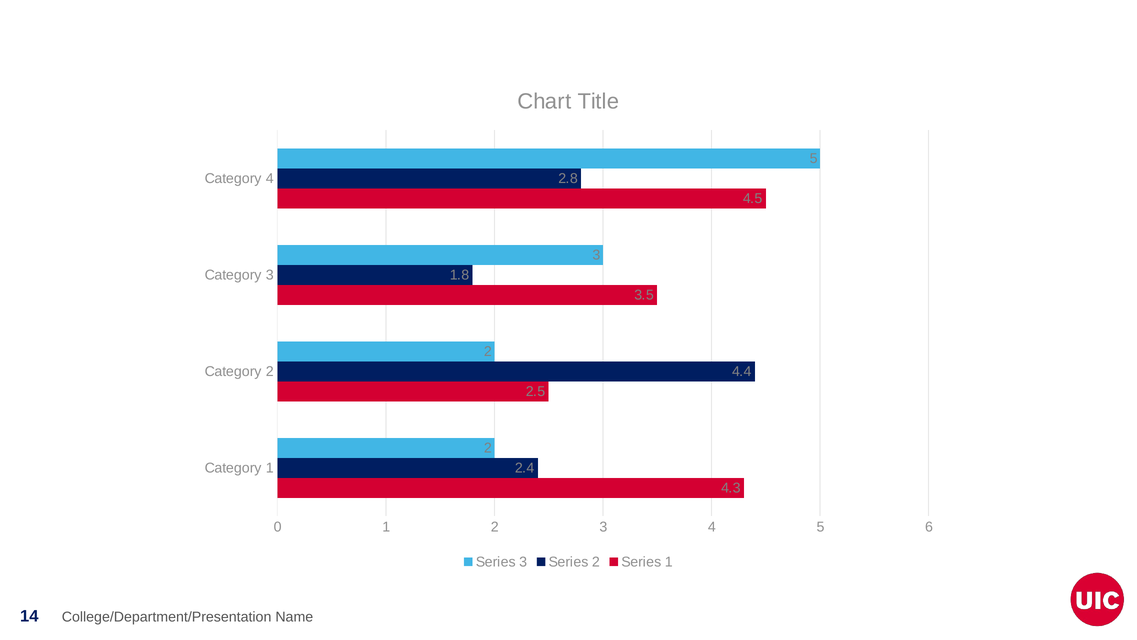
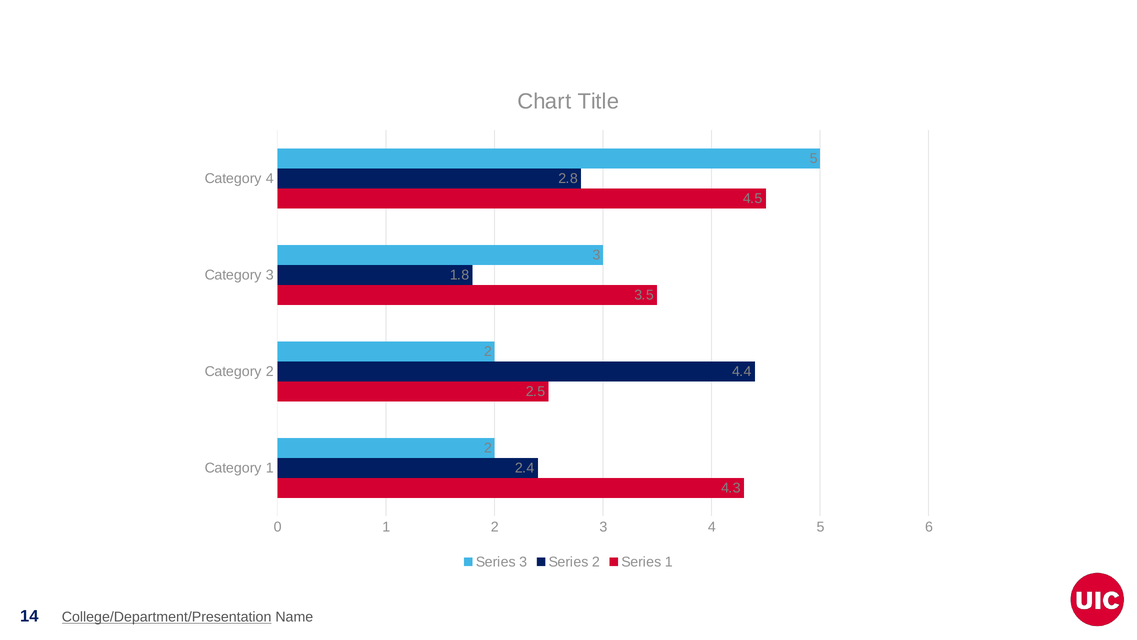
College/Department/Presentation underline: none -> present (167, 617)
